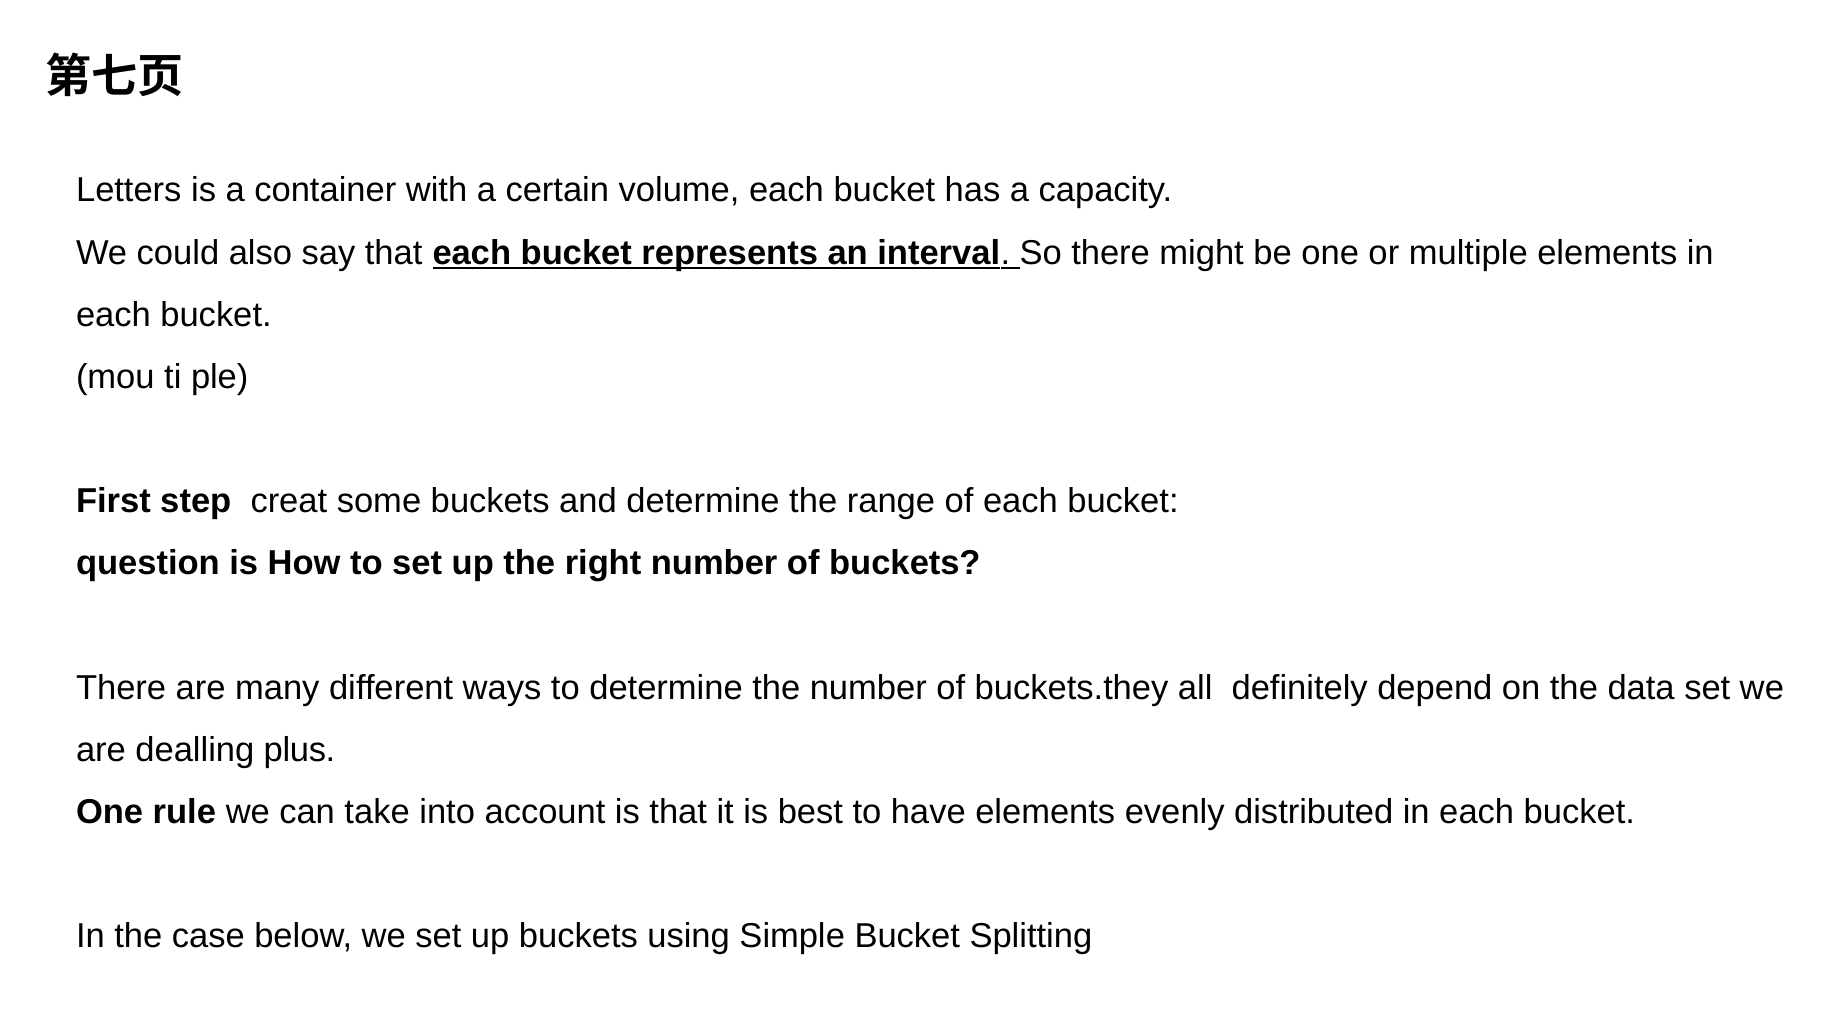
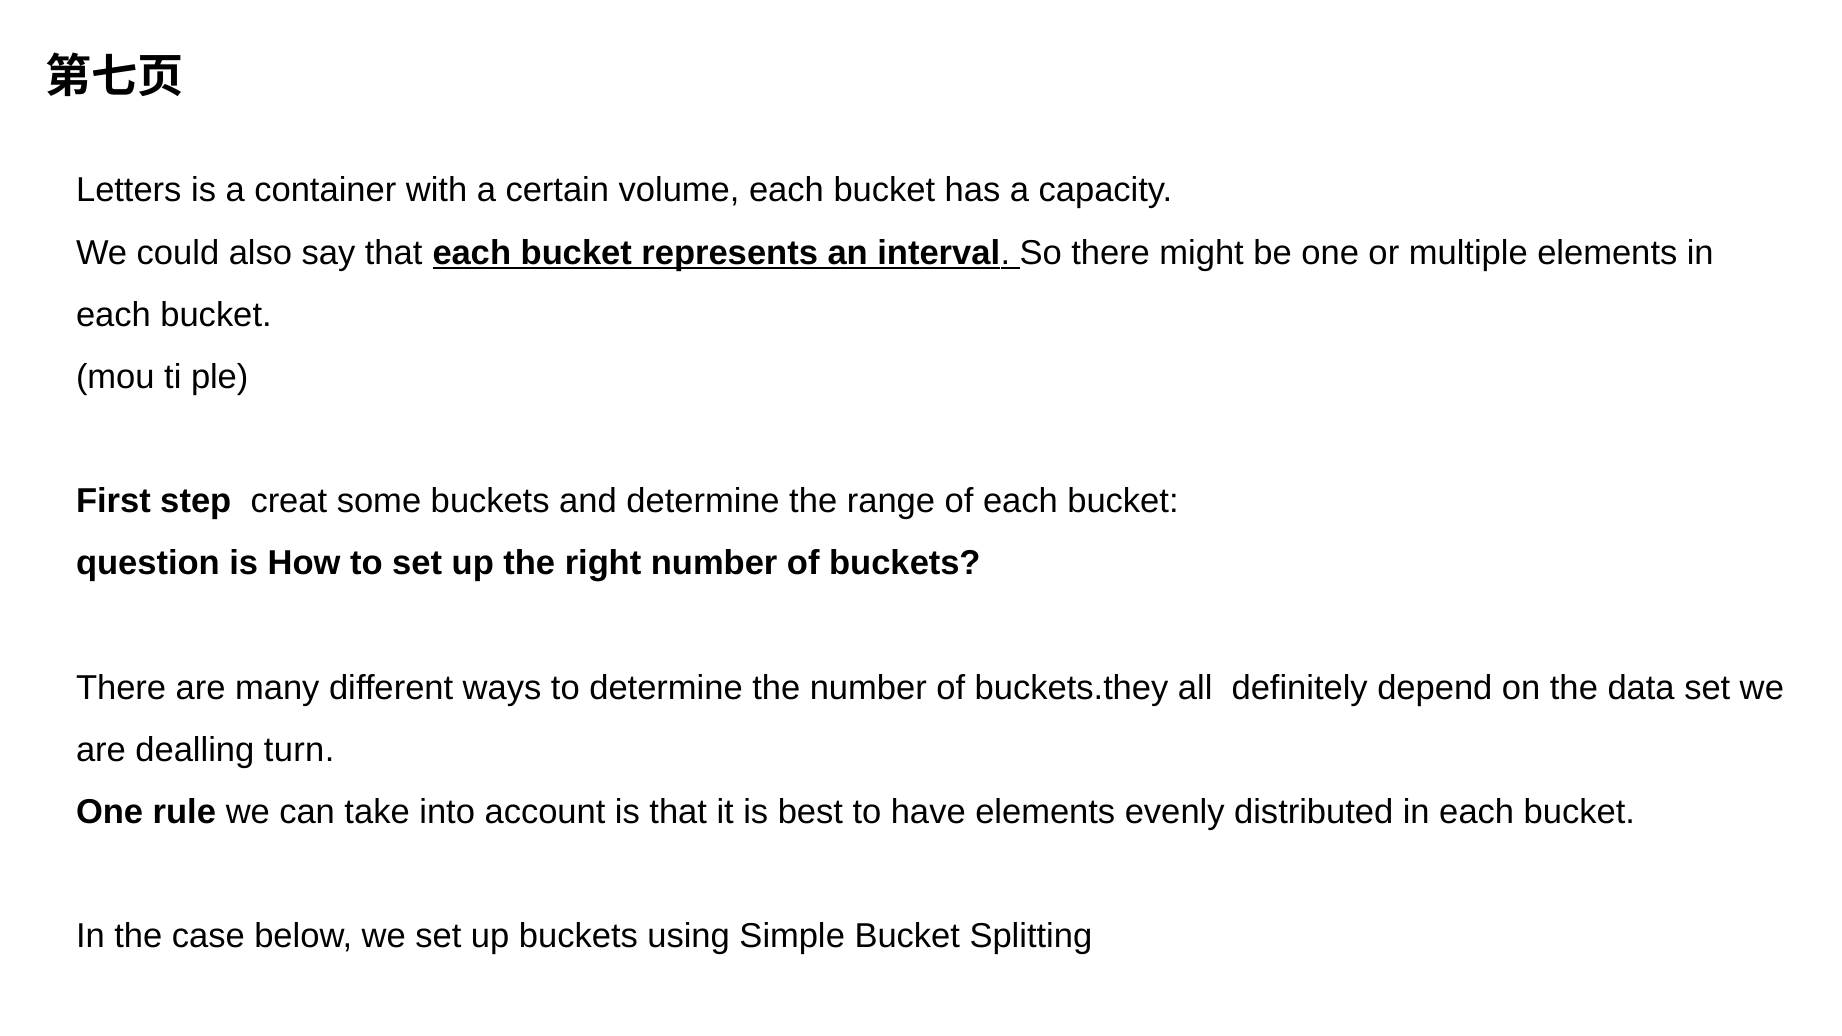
plus: plus -> turn (299, 750)
